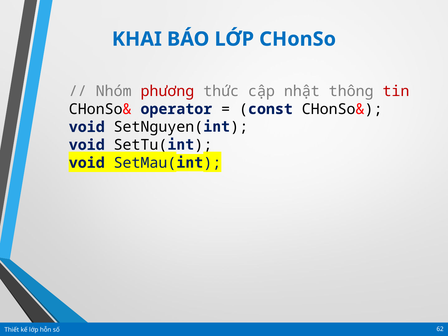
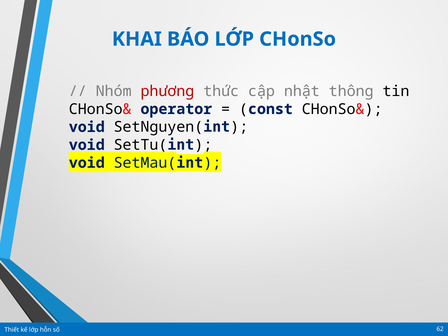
tin colour: red -> black (396, 91)
